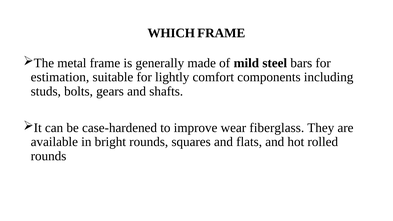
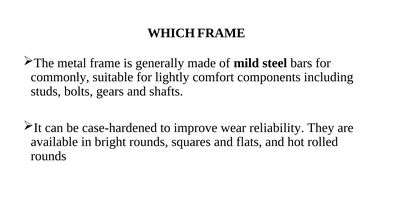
estimation: estimation -> commonly (60, 77)
fiberglass: fiberglass -> reliability (277, 128)
